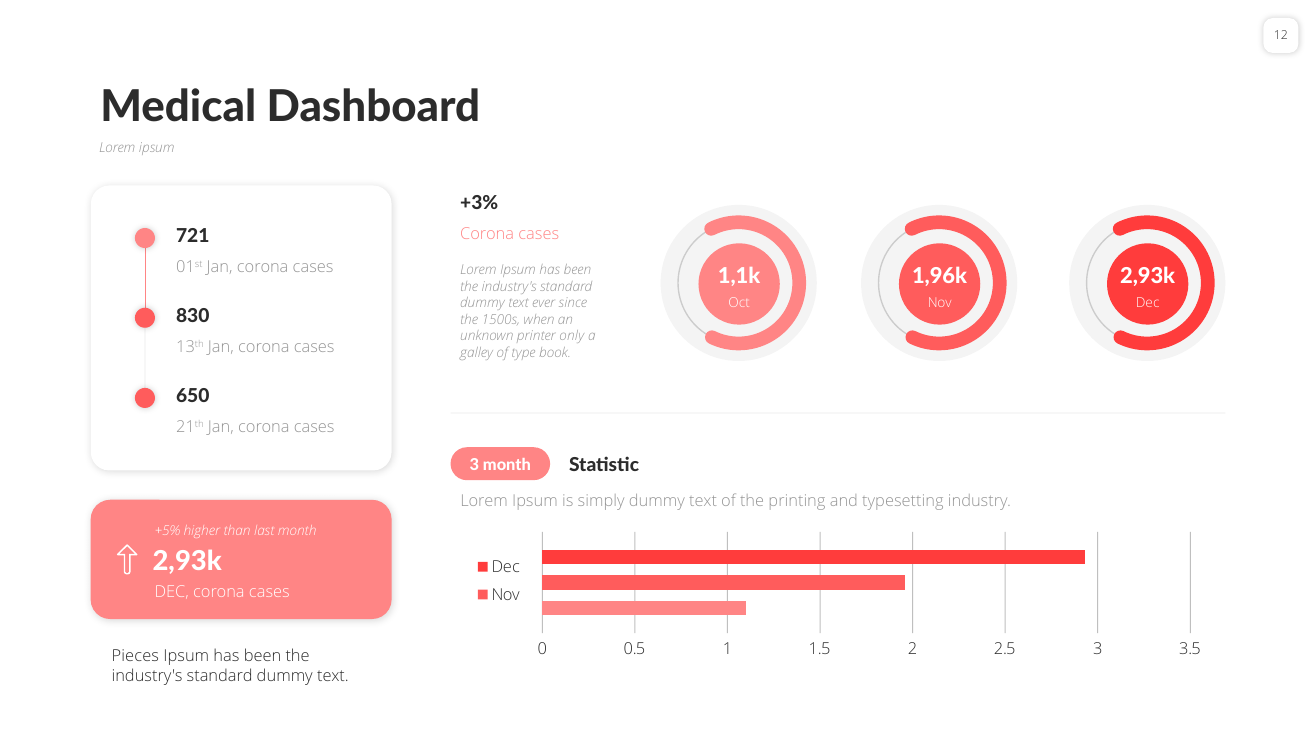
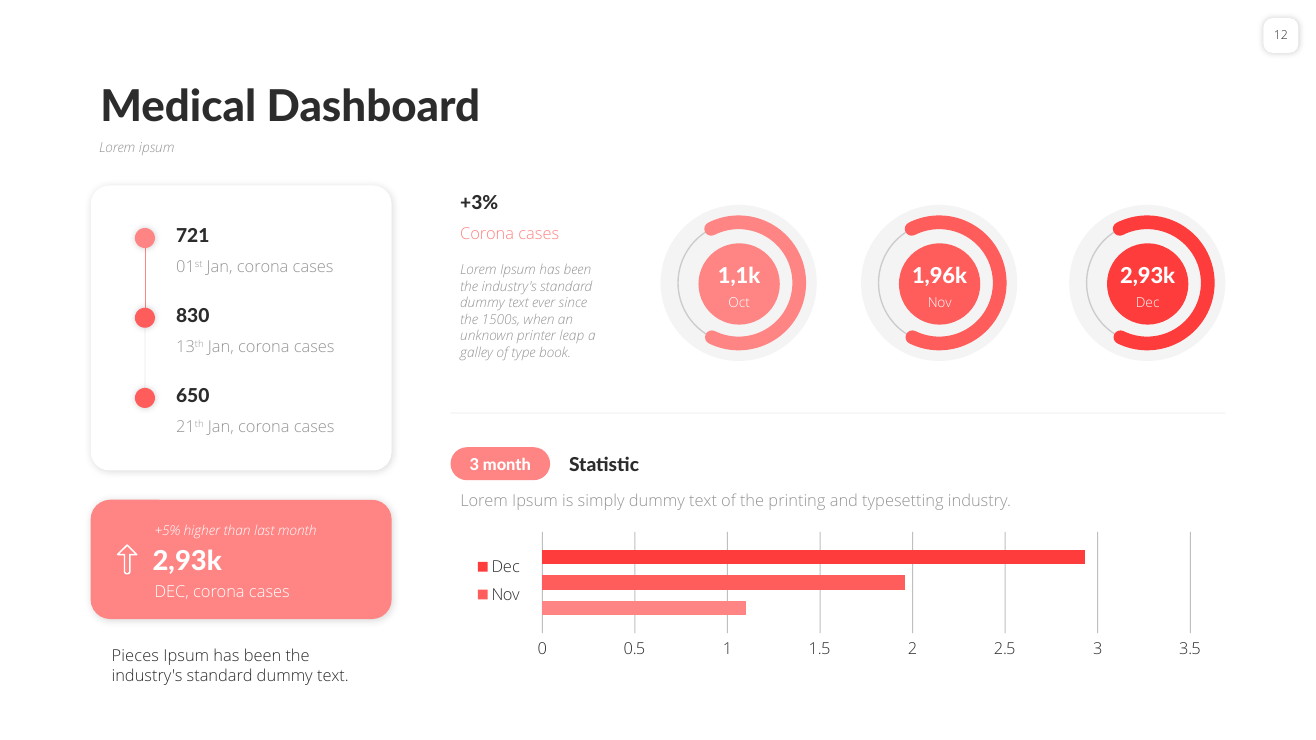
only: only -> leap (572, 336)
